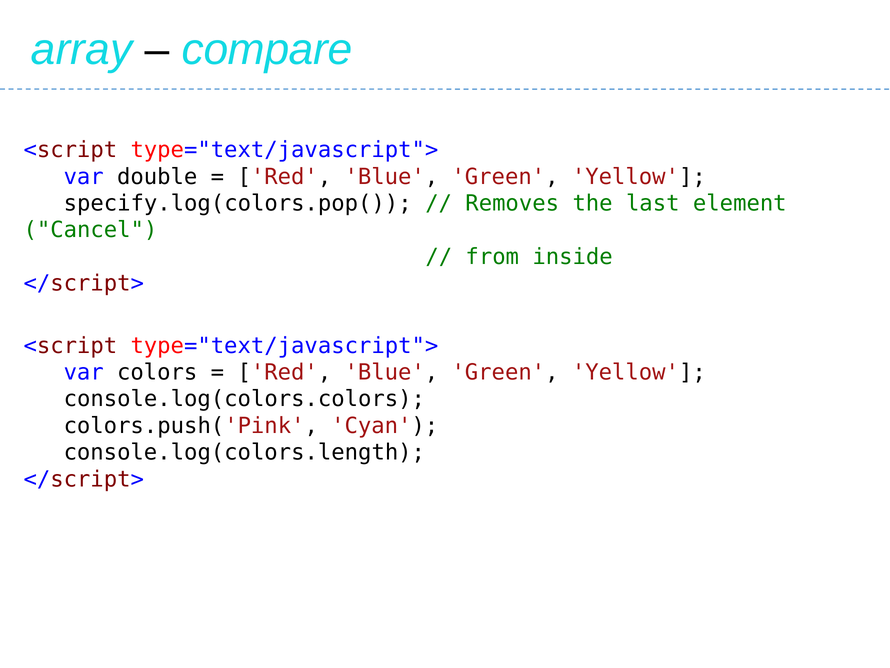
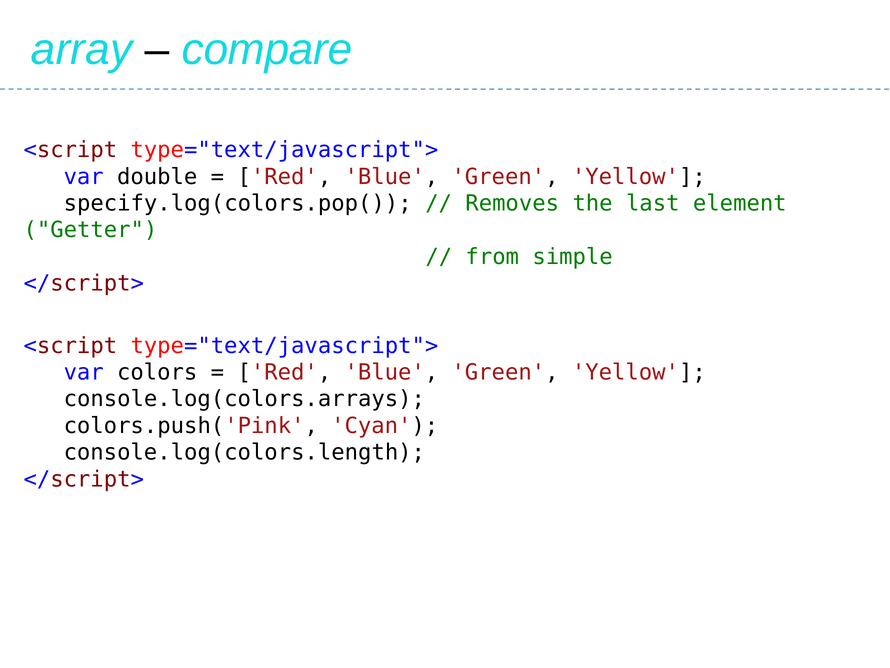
Cancel: Cancel -> Getter (90, 230)
inside: inside -> simple (573, 257)
console.log(colors.colors: console.log(colors.colors -> console.log(colors.arrays (244, 399)
